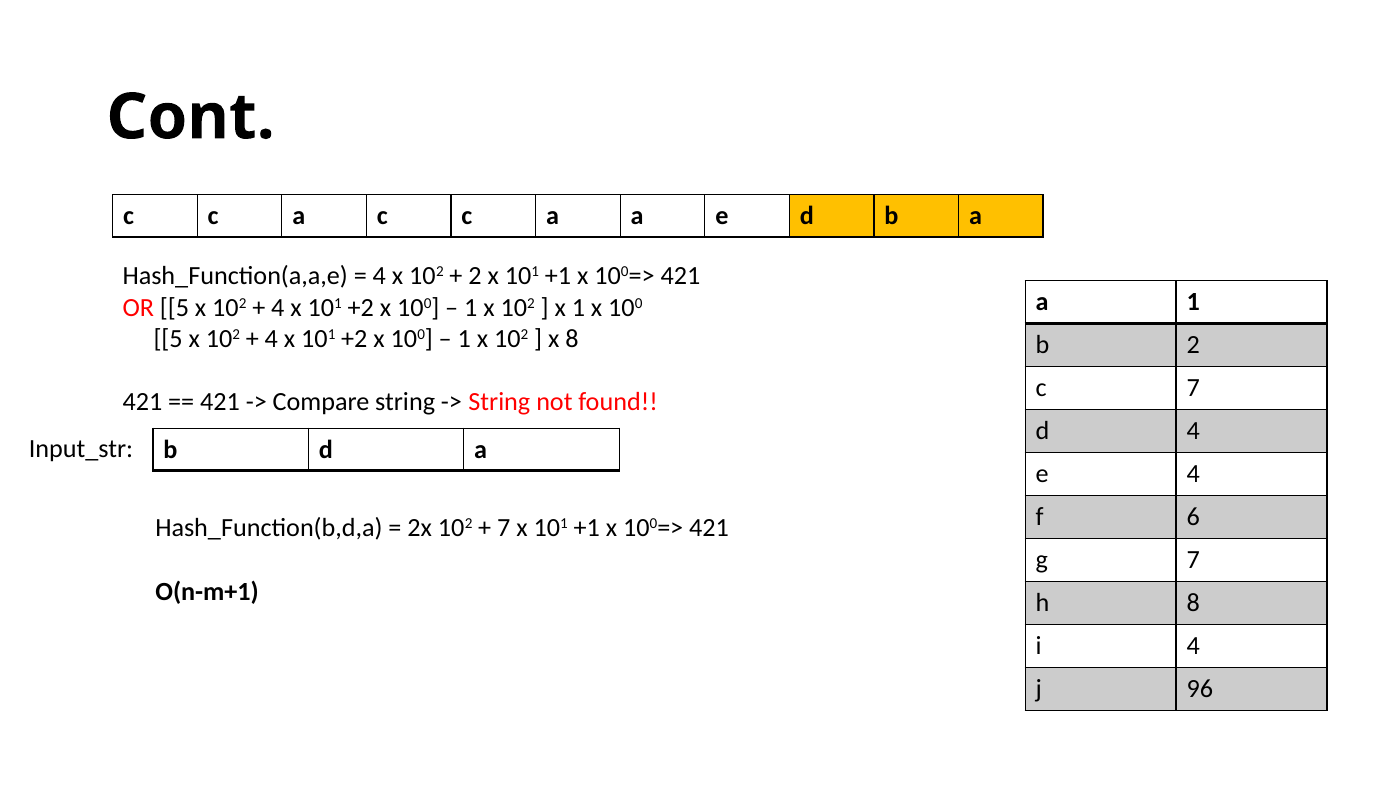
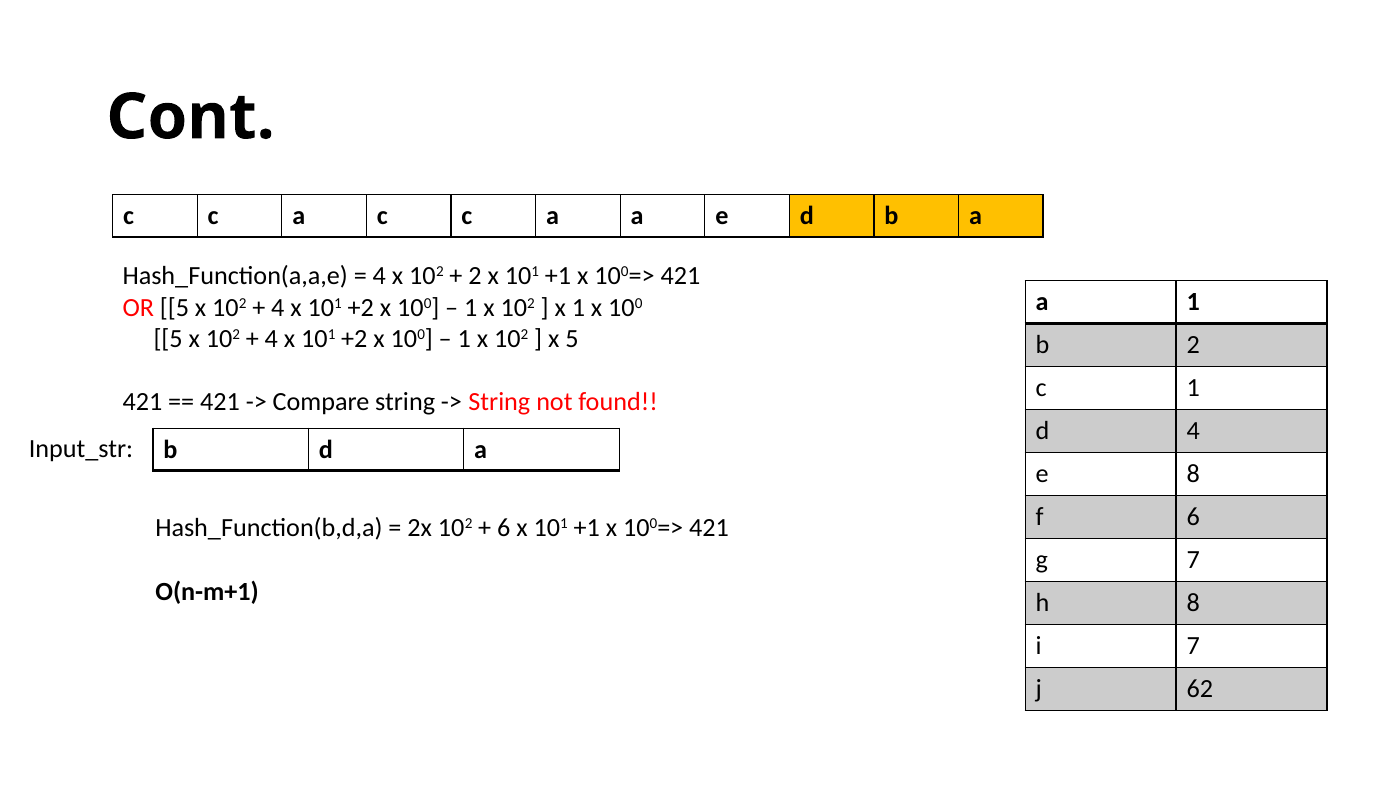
x 8: 8 -> 5 (572, 339)
c 7: 7 -> 1 (1193, 388)
e 4: 4 -> 8 (1193, 474)
7: 7 -> 6 (504, 528)
i 4: 4 -> 7 (1193, 646)
96: 96 -> 62 (1200, 689)
